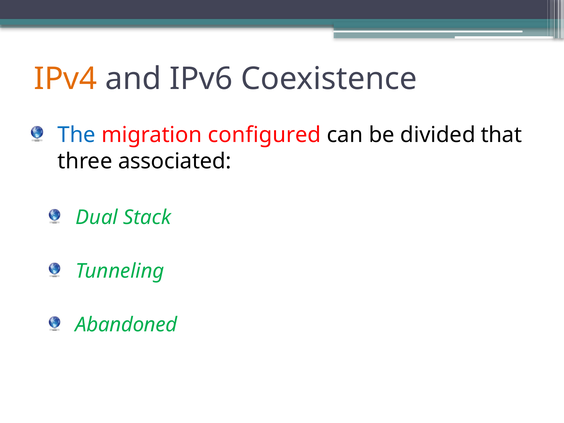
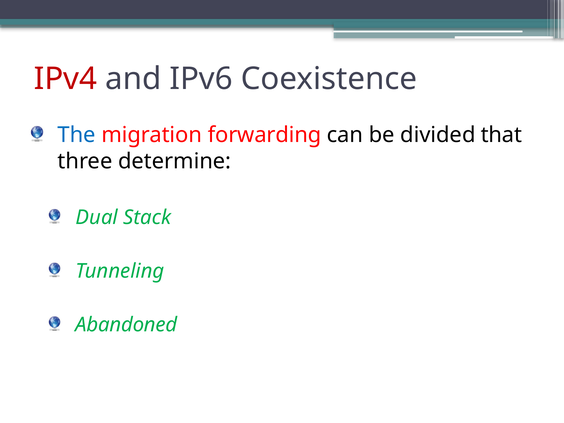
IPv4 colour: orange -> red (65, 79)
configured: configured -> forwarding (265, 135)
associated: associated -> determine (175, 161)
